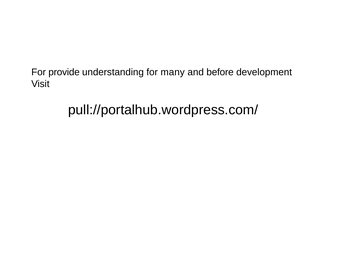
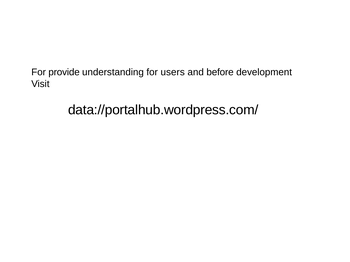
many: many -> users (173, 72)
pull://portalhub.wordpress.com/: pull://portalhub.wordpress.com/ -> data://portalhub.wordpress.com/ (163, 110)
